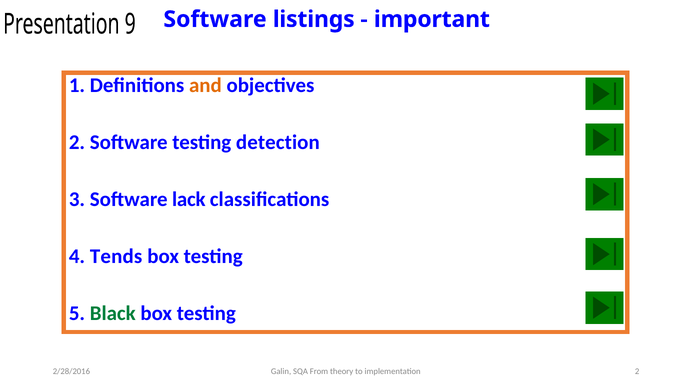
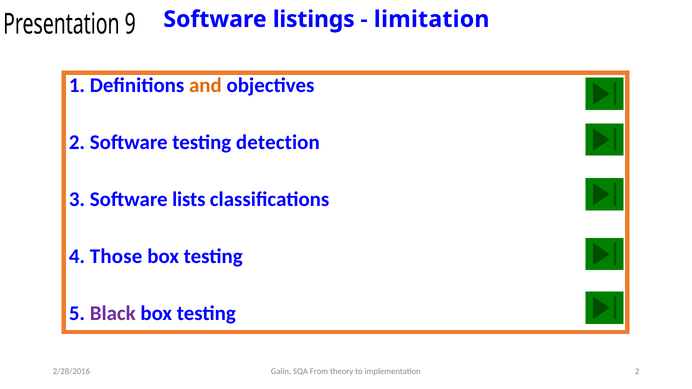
important: important -> limitation (432, 19)
lack: lack -> lists (189, 200)
Tends: Tends -> Those (116, 257)
Black colour: green -> purple (113, 314)
